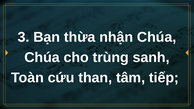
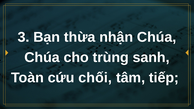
than: than -> chối (95, 78)
